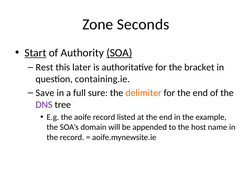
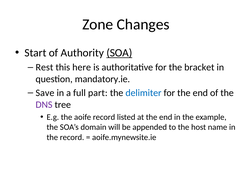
Seconds: Seconds -> Changes (143, 24)
Start underline: present -> none (35, 53)
later: later -> here (82, 67)
containing.ie: containing.ie -> mandatory.ie (102, 79)
sure: sure -> part (98, 93)
delimiter colour: orange -> blue (143, 93)
